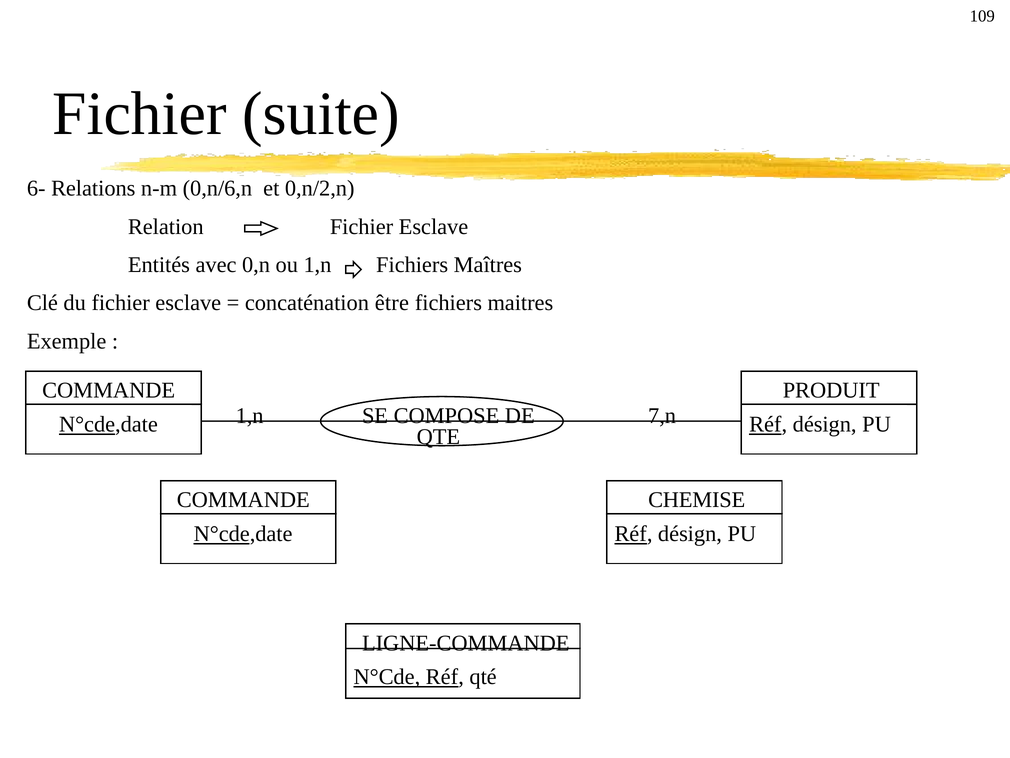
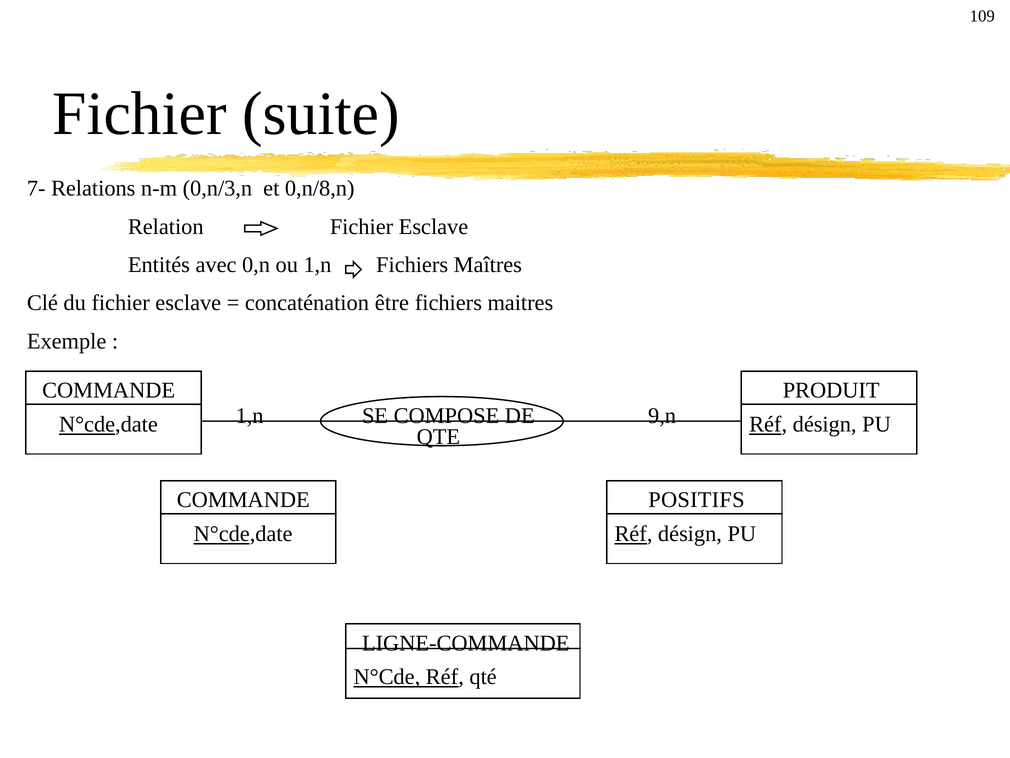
6-: 6- -> 7- (36, 188)
0,n/6,n: 0,n/6,n -> 0,n/3,n (217, 188)
0,n/2,n: 0,n/2,n -> 0,n/8,n (320, 188)
7,n: 7,n -> 9,n (662, 416)
CHEMISE: CHEMISE -> POSITIFS (696, 500)
